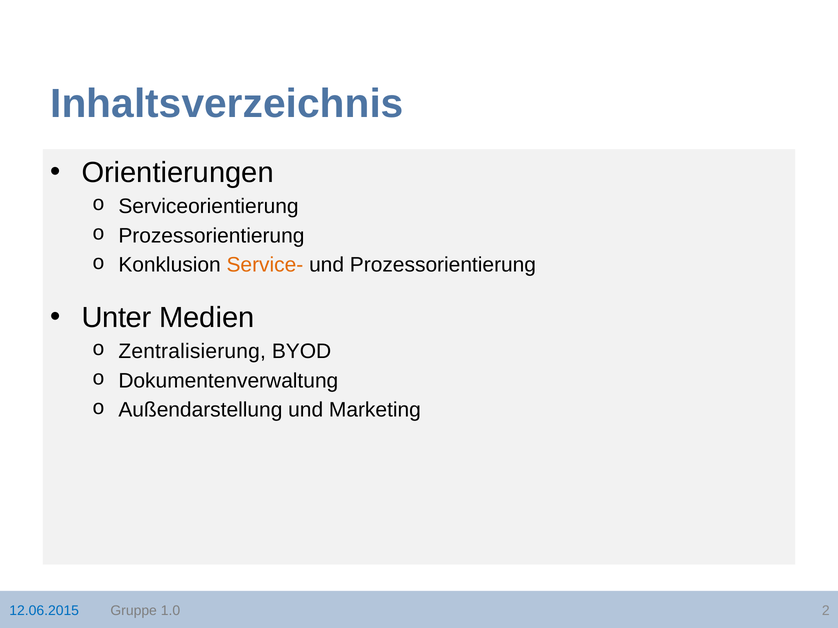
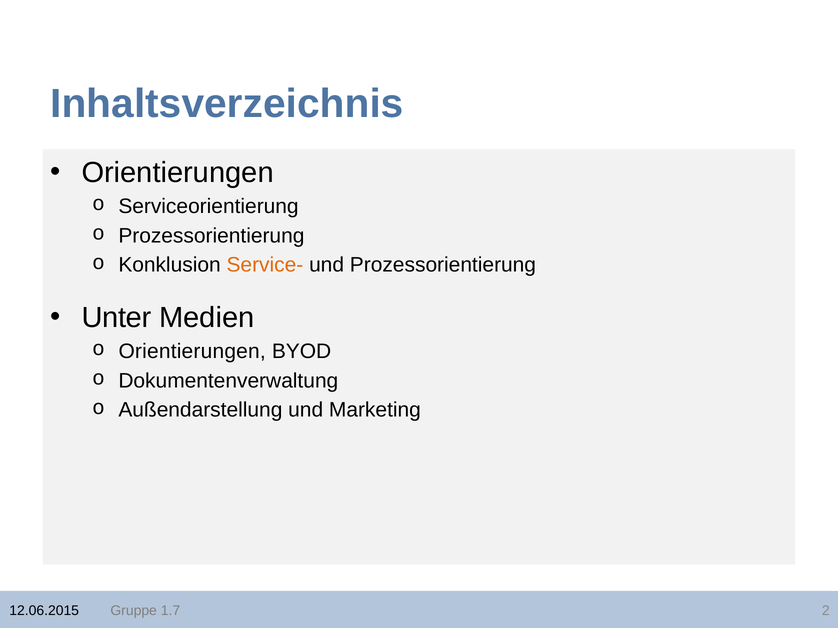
Zentralisierung: Zentralisierung -> Orientierungen (192, 352)
12.06.2015 colour: blue -> black (44, 611)
1.0: 1.0 -> 1.7 (170, 611)
